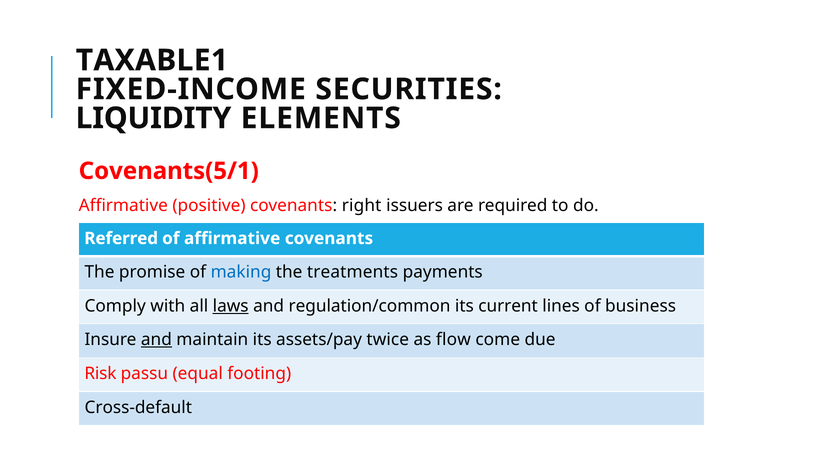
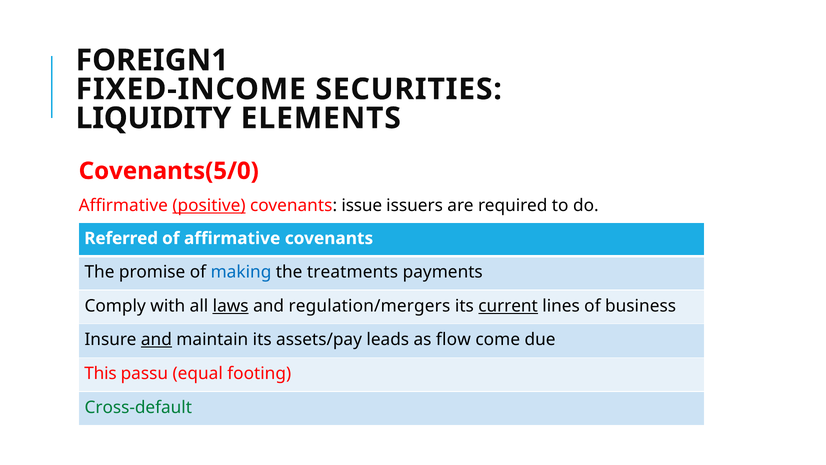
TAXABLE1: TAXABLE1 -> FOREIGN1 (152, 60)
Covenants(5/1: Covenants(5/1 -> Covenants(5/0 (169, 171)
positive underline: none -> present (209, 205)
right: right -> issue (362, 205)
regulation/common: regulation/common -> regulation/mergers (369, 306)
current underline: none -> present (508, 306)
twice: twice -> leads (388, 339)
Risk: Risk -> This (100, 373)
Cross-default colour: black -> green (138, 407)
